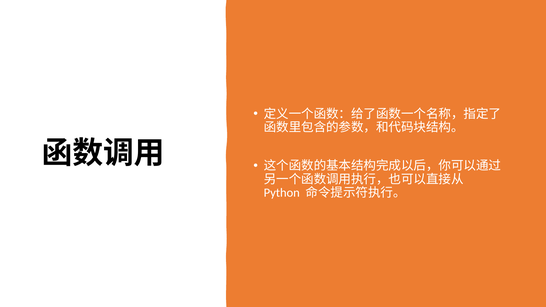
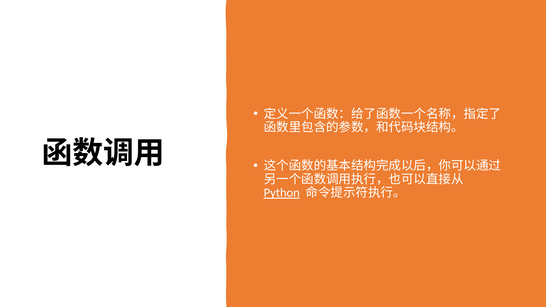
Python underline: none -> present (282, 193)
